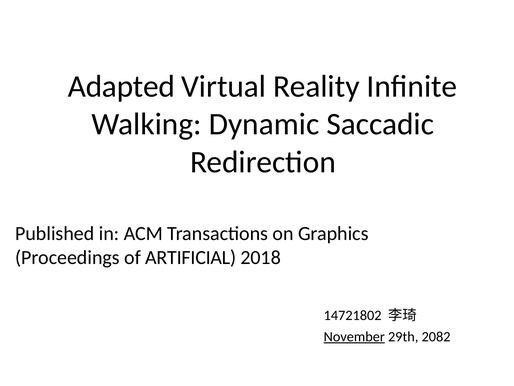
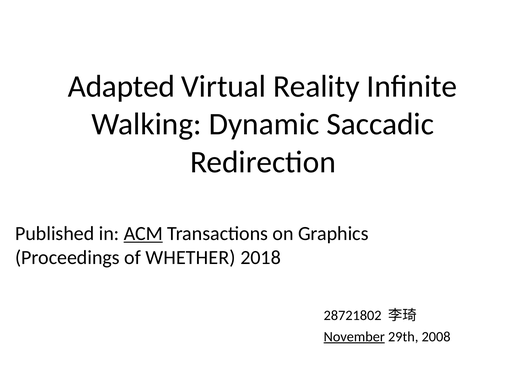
ACM underline: none -> present (143, 233)
ARTIFICIAL: ARTIFICIAL -> WHETHER (191, 257)
14721802: 14721802 -> 28721802 (353, 315)
2082: 2082 -> 2008 (436, 336)
